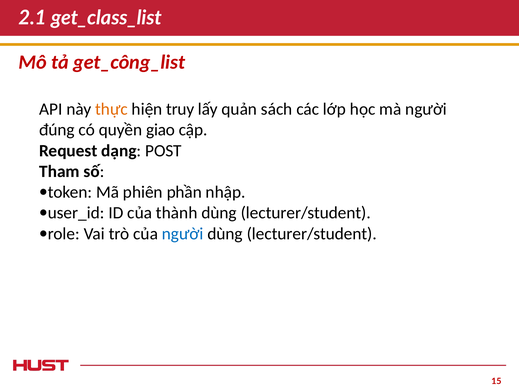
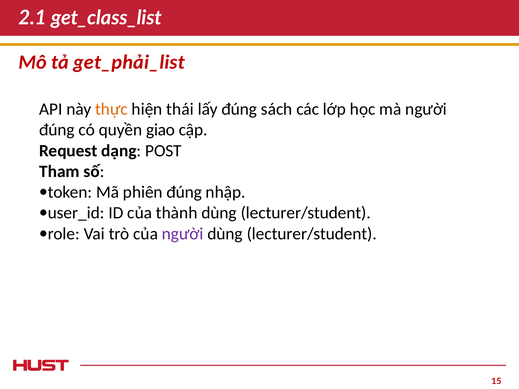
get_công_list: get_công_list -> get_phải_list (129, 62)
truy: truy -> thái (180, 109)
lấy quản: quản -> đúng (239, 109)
phiên phần: phần -> đúng (184, 192)
người colour: blue -> purple (183, 234)
